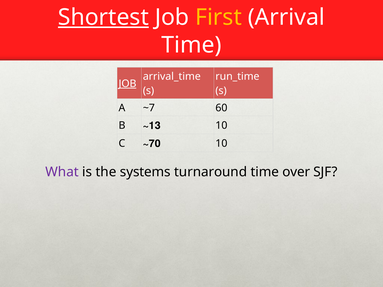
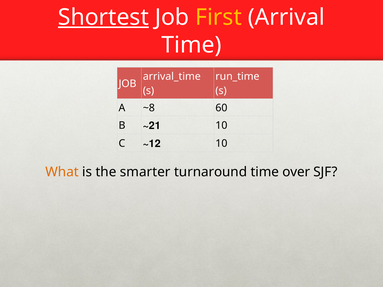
JOB underline: present -> none (127, 84)
~7: ~7 -> ~8 (149, 108)
~13: ~13 -> ~21 (152, 126)
~70: ~70 -> ~12 (152, 144)
What colour: purple -> orange (62, 172)
systems: systems -> smarter (145, 172)
